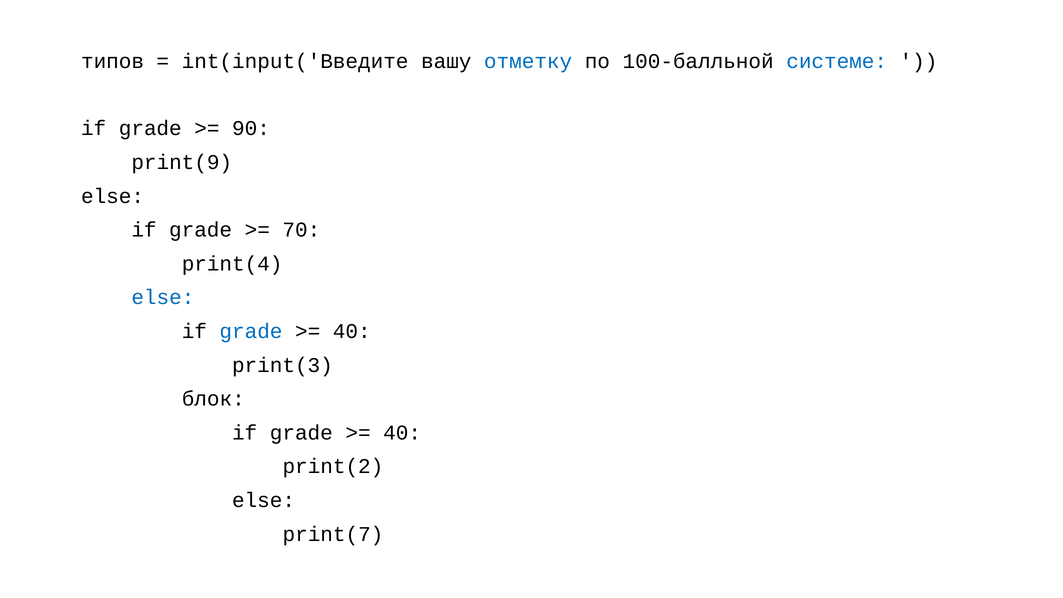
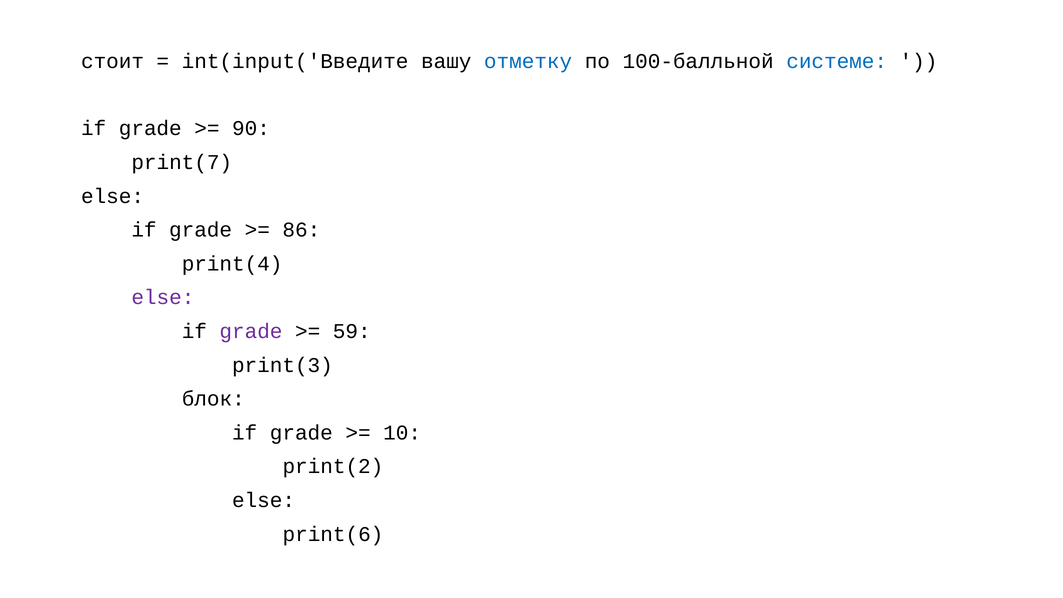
типов: типов -> стоит (113, 61)
print(9: print(9 -> print(7 (182, 162)
70: 70 -> 86 (301, 230)
else colour: blue -> purple (163, 297)
grade colour: blue -> purple (251, 331)
40: 40 -> 59 (352, 331)
40: 40 -> 10 (402, 433)
print(7: print(7 -> print(6 (333, 534)
